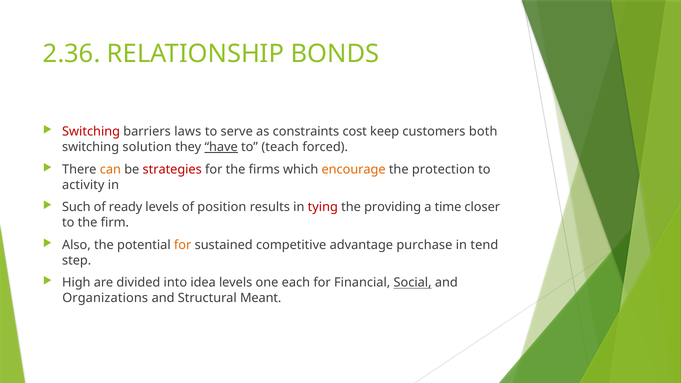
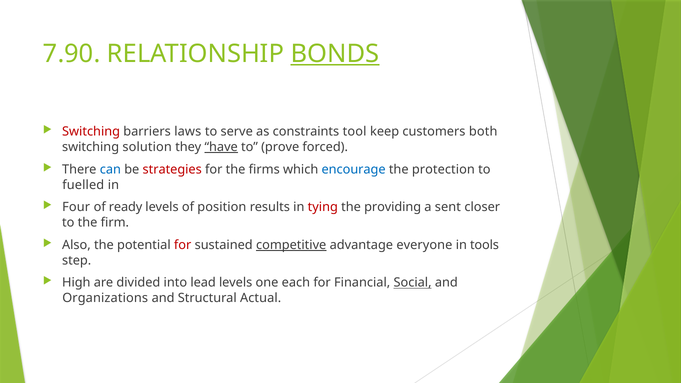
2.36: 2.36 -> 7.90 (72, 54)
BONDS underline: none -> present (335, 54)
cost: cost -> tool (355, 132)
teach: teach -> prove (280, 147)
can colour: orange -> blue (110, 170)
encourage colour: orange -> blue (354, 170)
activity: activity -> fuelled (83, 185)
Such: Such -> Four (76, 207)
time: time -> sent (448, 207)
for colour: orange -> red (183, 245)
competitive underline: none -> present (291, 245)
purchase: purchase -> everyone (424, 245)
tend: tend -> tools (484, 245)
idea: idea -> lead (203, 283)
Meant: Meant -> Actual (261, 298)
